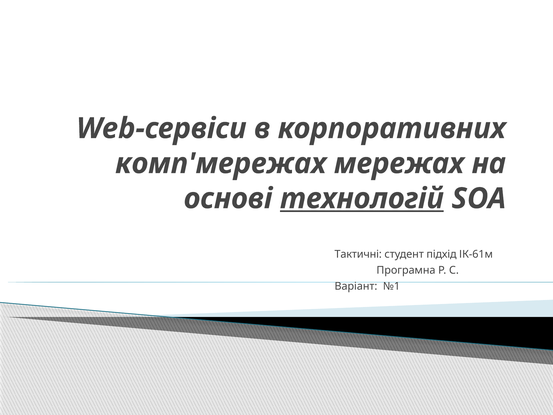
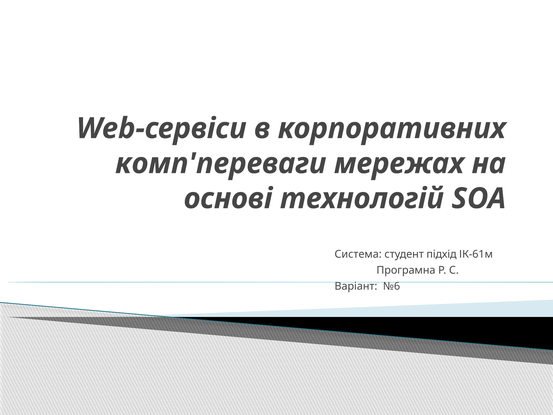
комп'мережах: комп'мережах -> комп'переваги (221, 163)
технологій underline: present -> none (362, 198)
Тактичні: Тактичні -> Система (358, 254)
№1: №1 -> №6 (392, 286)
